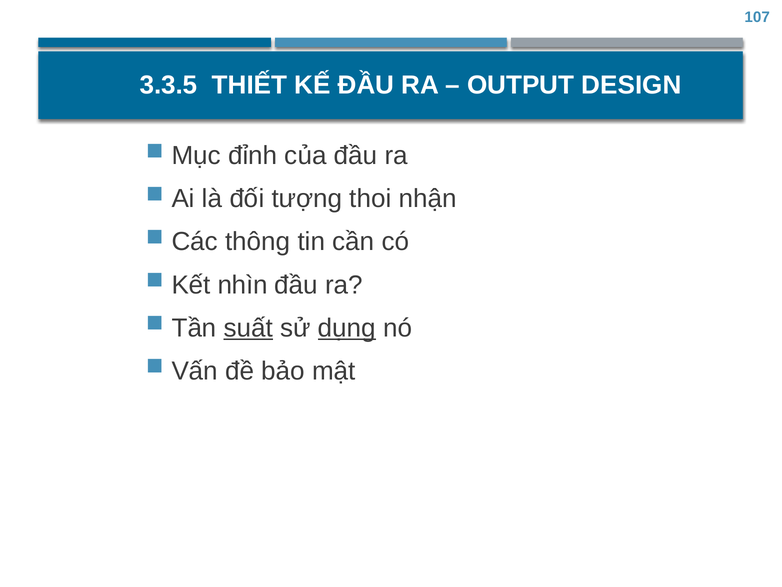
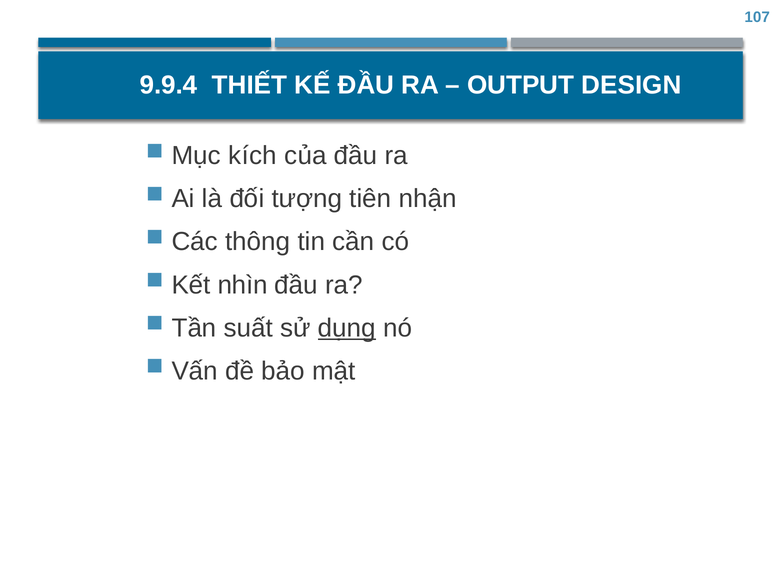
3.3.5: 3.3.5 -> 9.9.4 (168, 85)
đỉnh: đỉnh -> kích (253, 156)
thoi: thoi -> tiên (370, 199)
suất underline: present -> none (248, 328)
